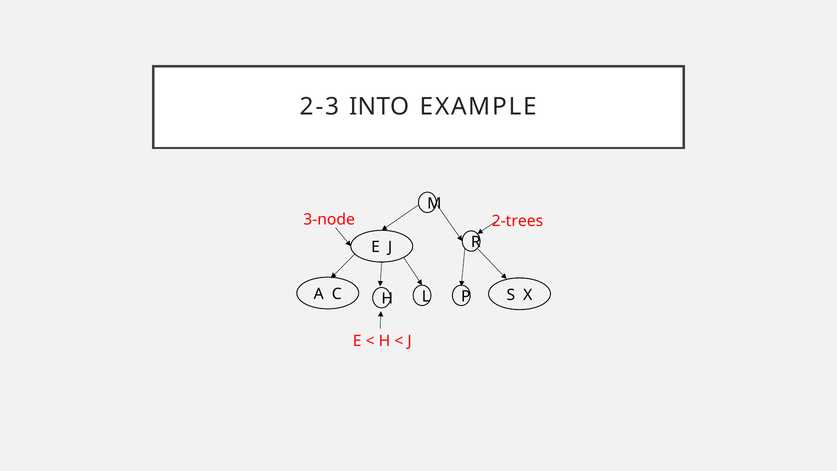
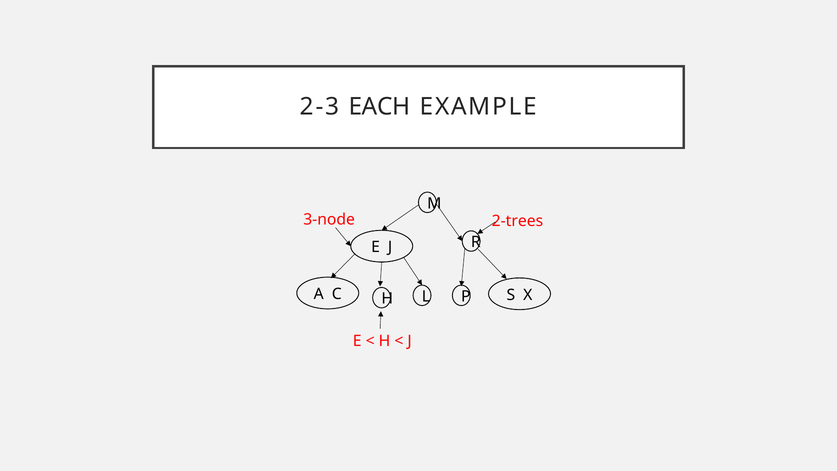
INTO: INTO -> EACH (380, 107)
